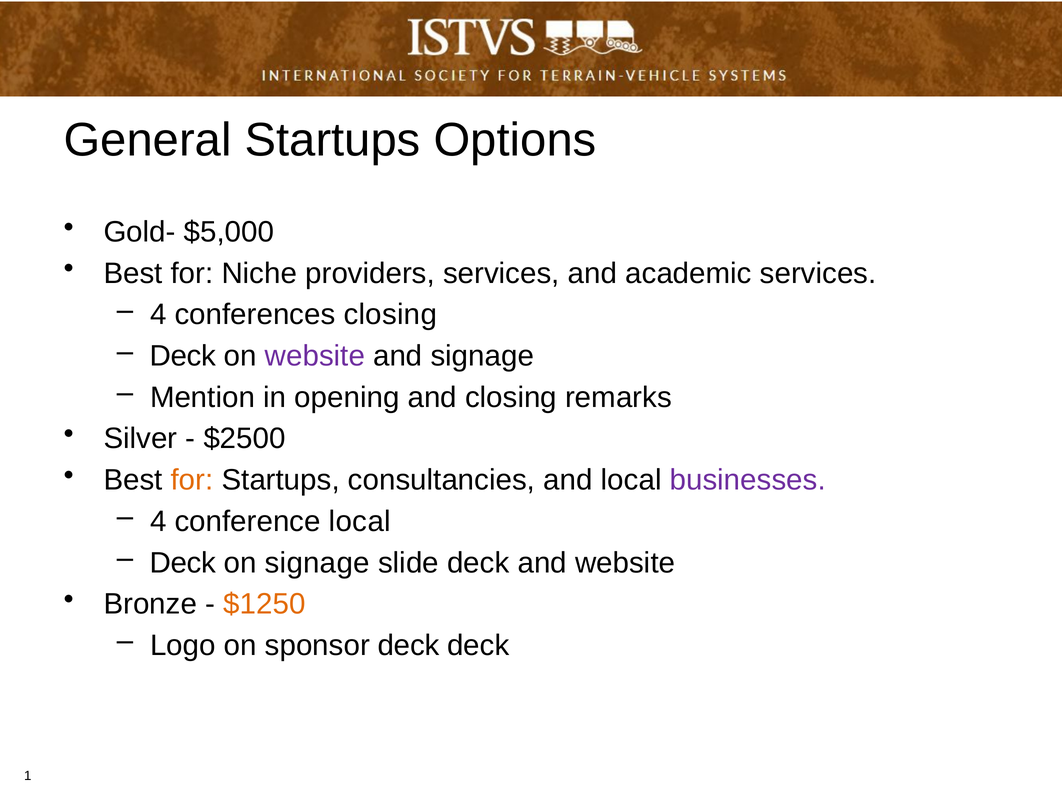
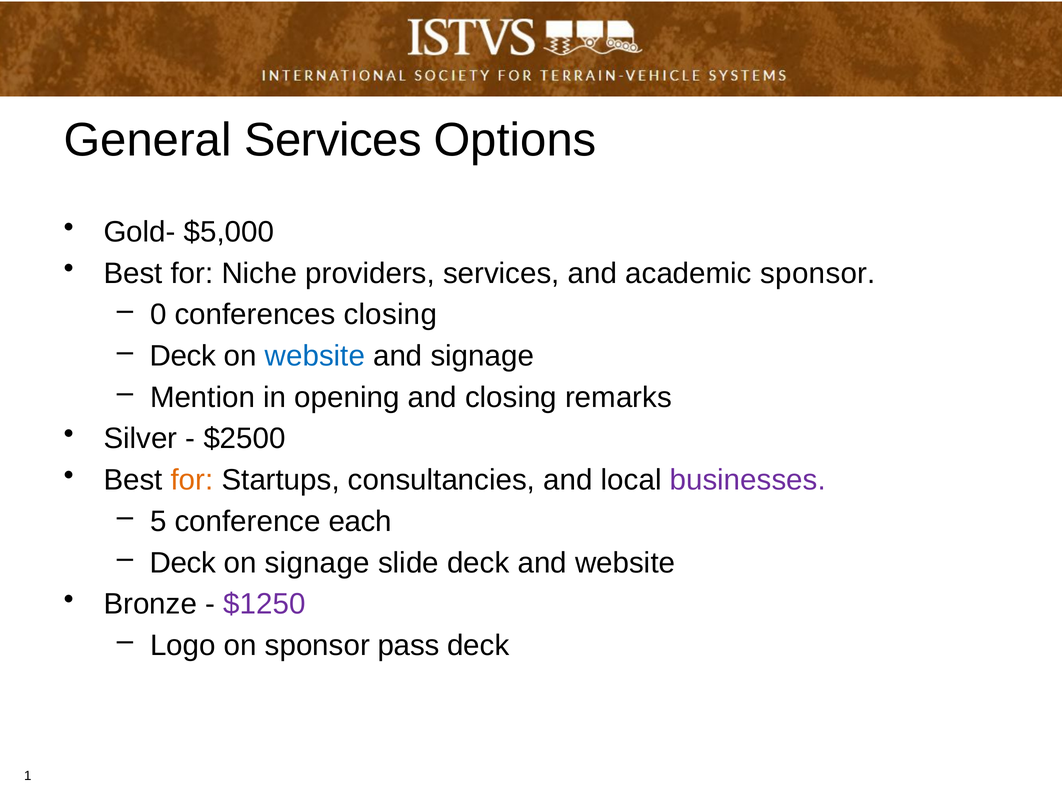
General Startups: Startups -> Services (333, 140)
academic services: services -> sponsor (818, 273)
4: 4 -> 0 (158, 315)
website colour: purple -> blue (315, 356)
4: 4 -> 5 (158, 521)
conference local: local -> each (360, 521)
$1250 colour: orange -> purple (264, 604)
sponsor deck: deck -> pass (409, 645)
